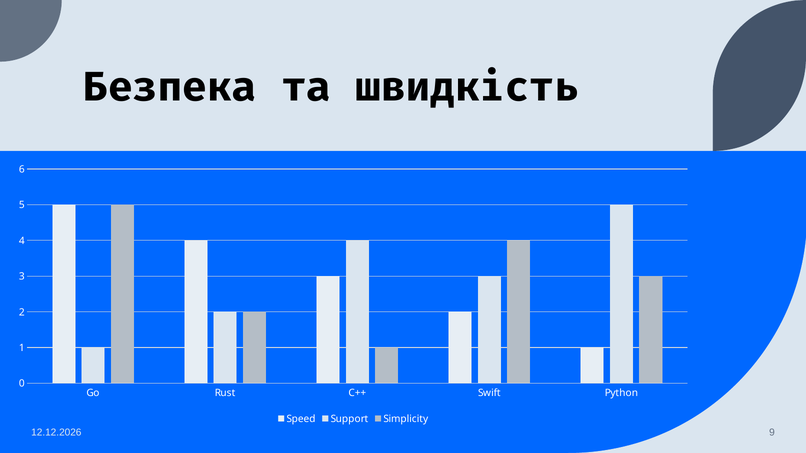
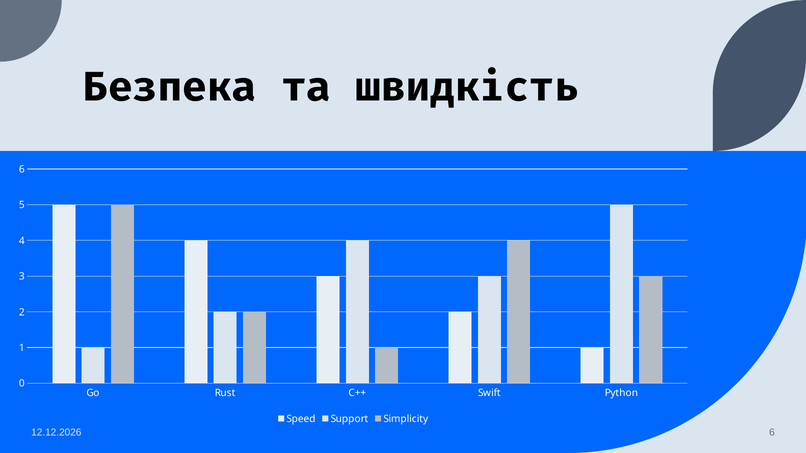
9: 9 -> 6 (772, 433)
